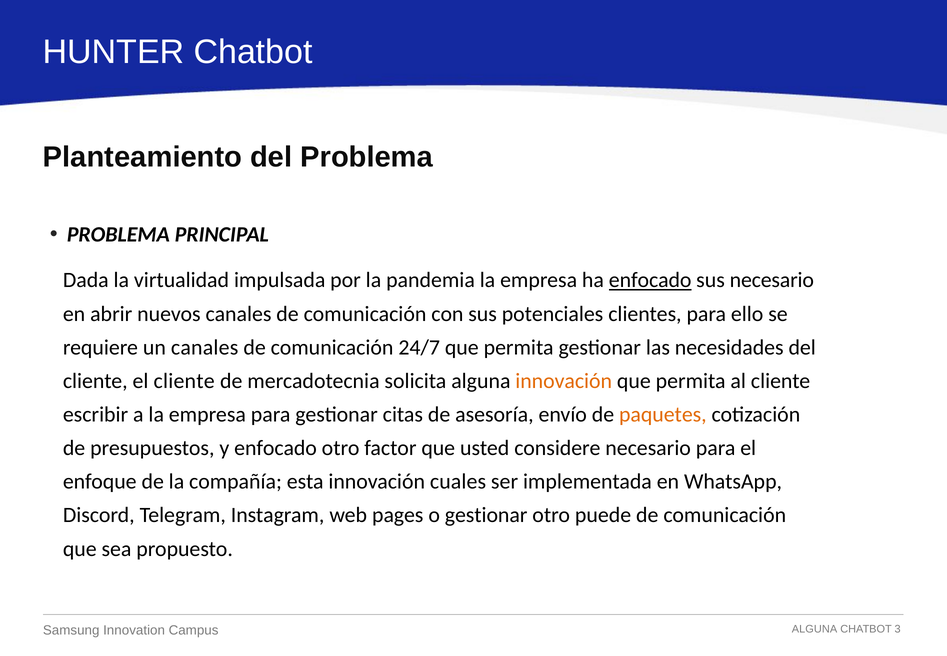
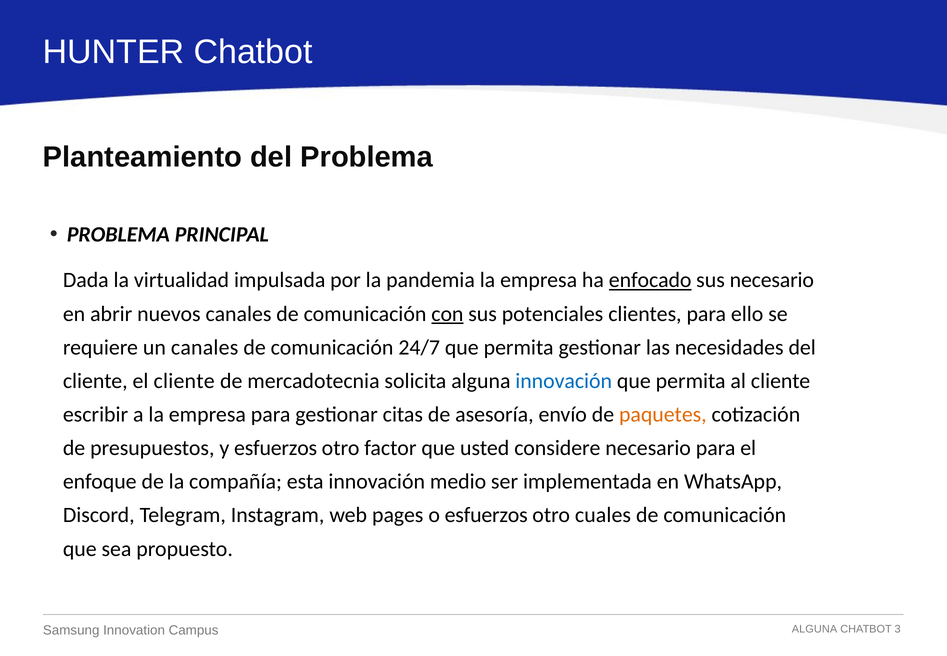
con underline: none -> present (447, 314)
innovación colour: orange -> blue (564, 381)
y enfocado: enfocado -> esfuerzos (276, 448)
cuales: cuales -> medio (458, 482)
o gestionar: gestionar -> esfuerzos (486, 515)
puede: puede -> cuales (603, 515)
